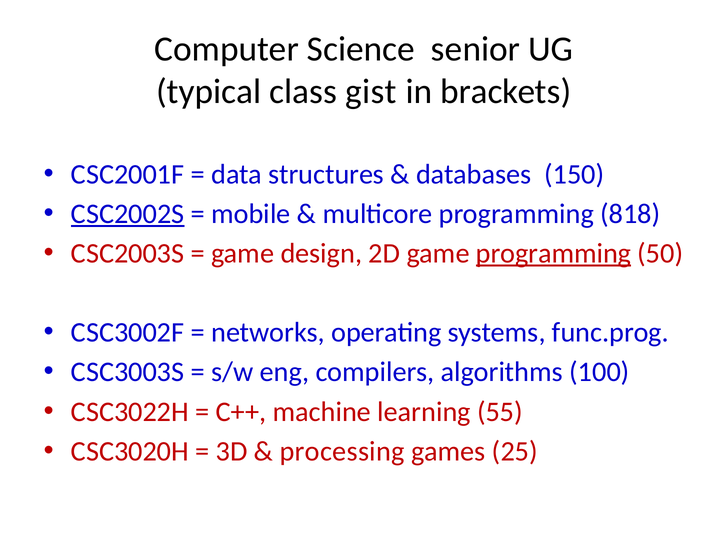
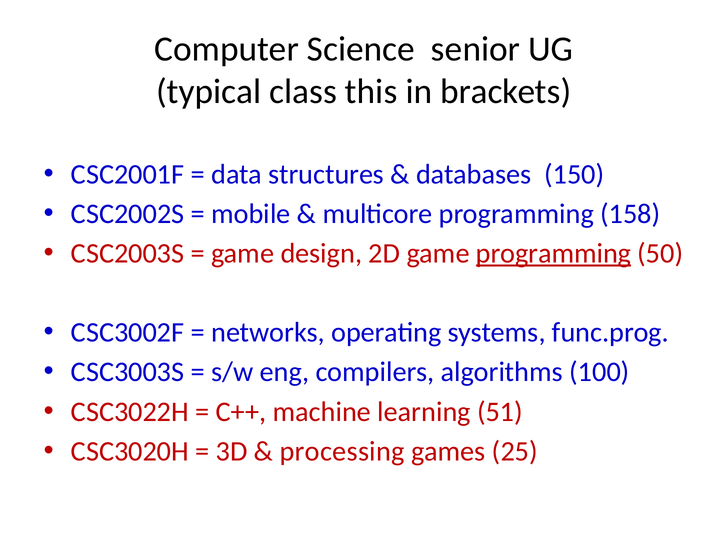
gist: gist -> this (371, 92)
CSC2002S underline: present -> none (128, 214)
818: 818 -> 158 (630, 214)
55: 55 -> 51 (500, 412)
